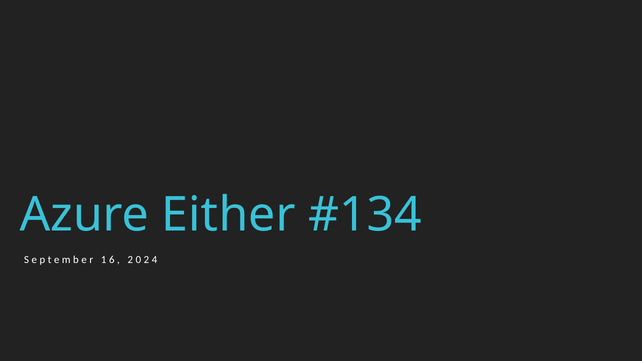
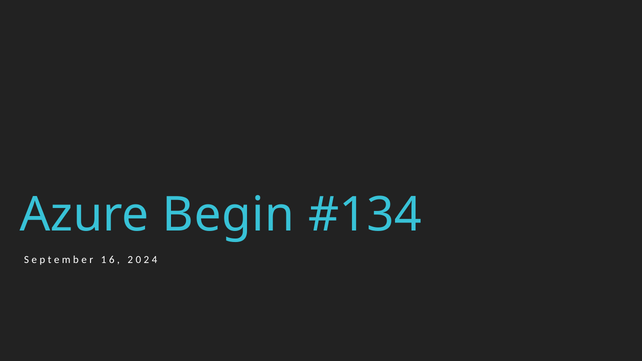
Either: Either -> Begin (228, 215)
